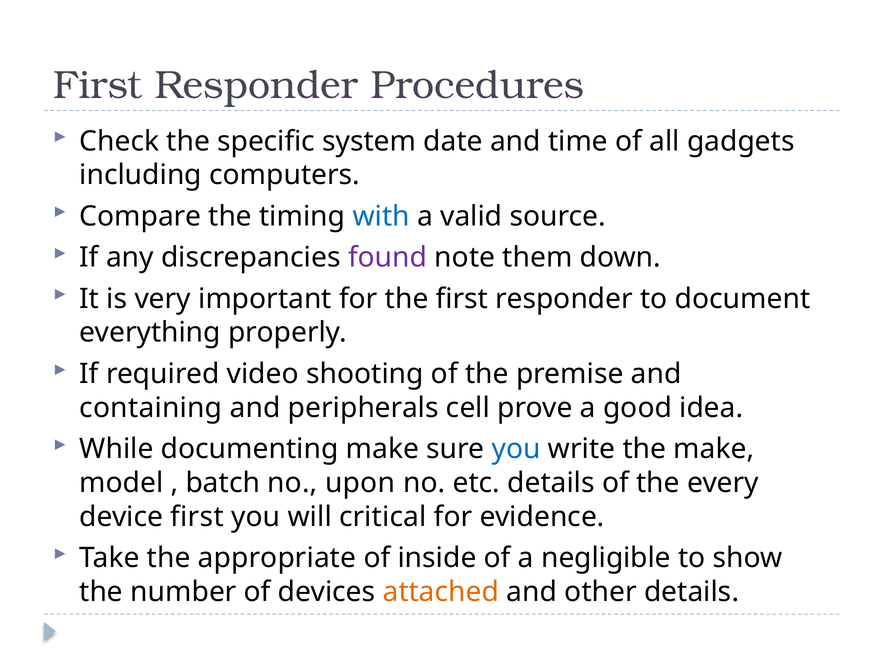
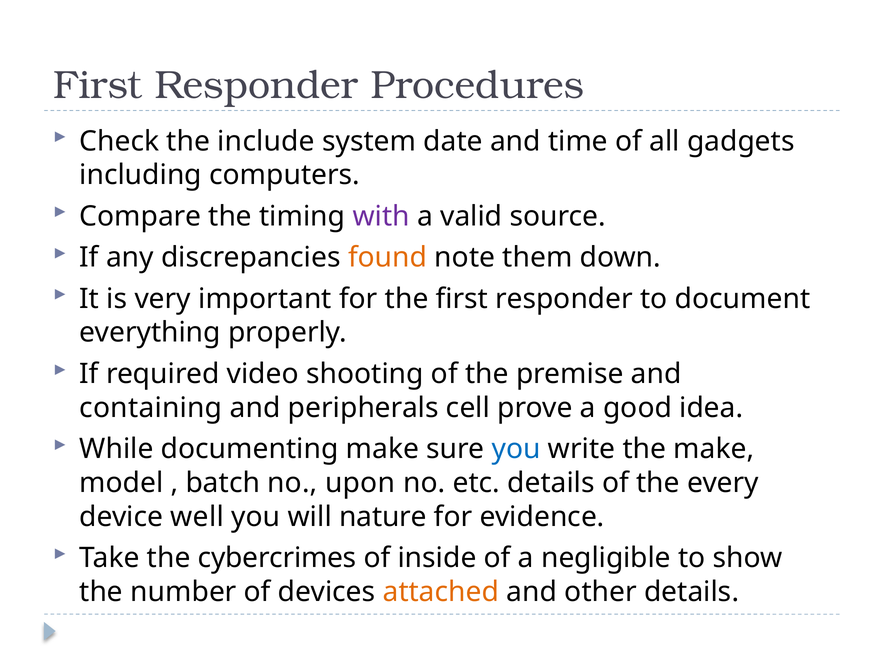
specific: specific -> include (266, 141)
with colour: blue -> purple (381, 216)
found colour: purple -> orange (388, 258)
device first: first -> well (197, 517)
critical: critical -> nature (383, 517)
appropriate: appropriate -> cybercrimes (277, 558)
